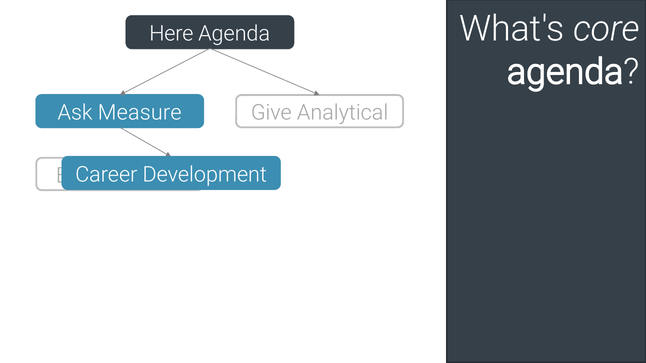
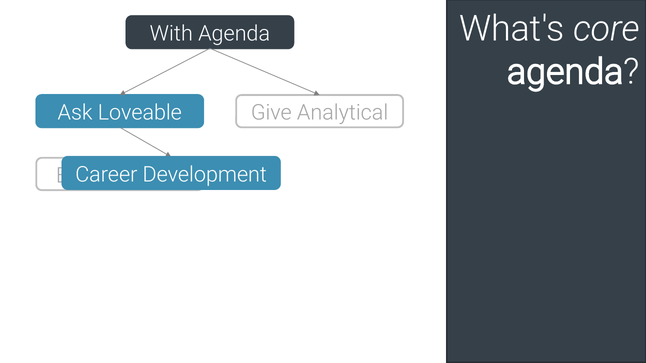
Here: Here -> With (171, 34)
Measure: Measure -> Loveable (140, 113)
